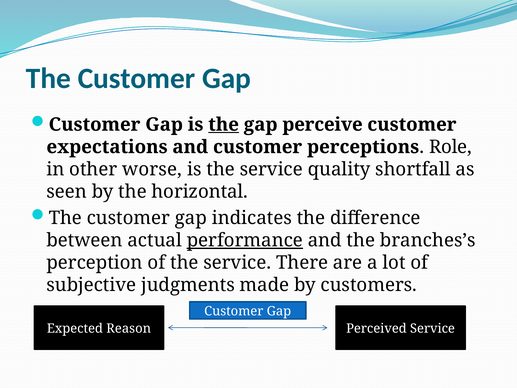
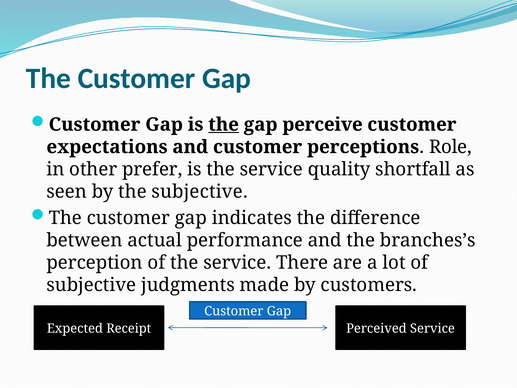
worse: worse -> prefer (152, 169)
the horizontal: horizontal -> subjective (200, 192)
performance underline: present -> none (245, 240)
Reason: Reason -> Receipt (129, 328)
